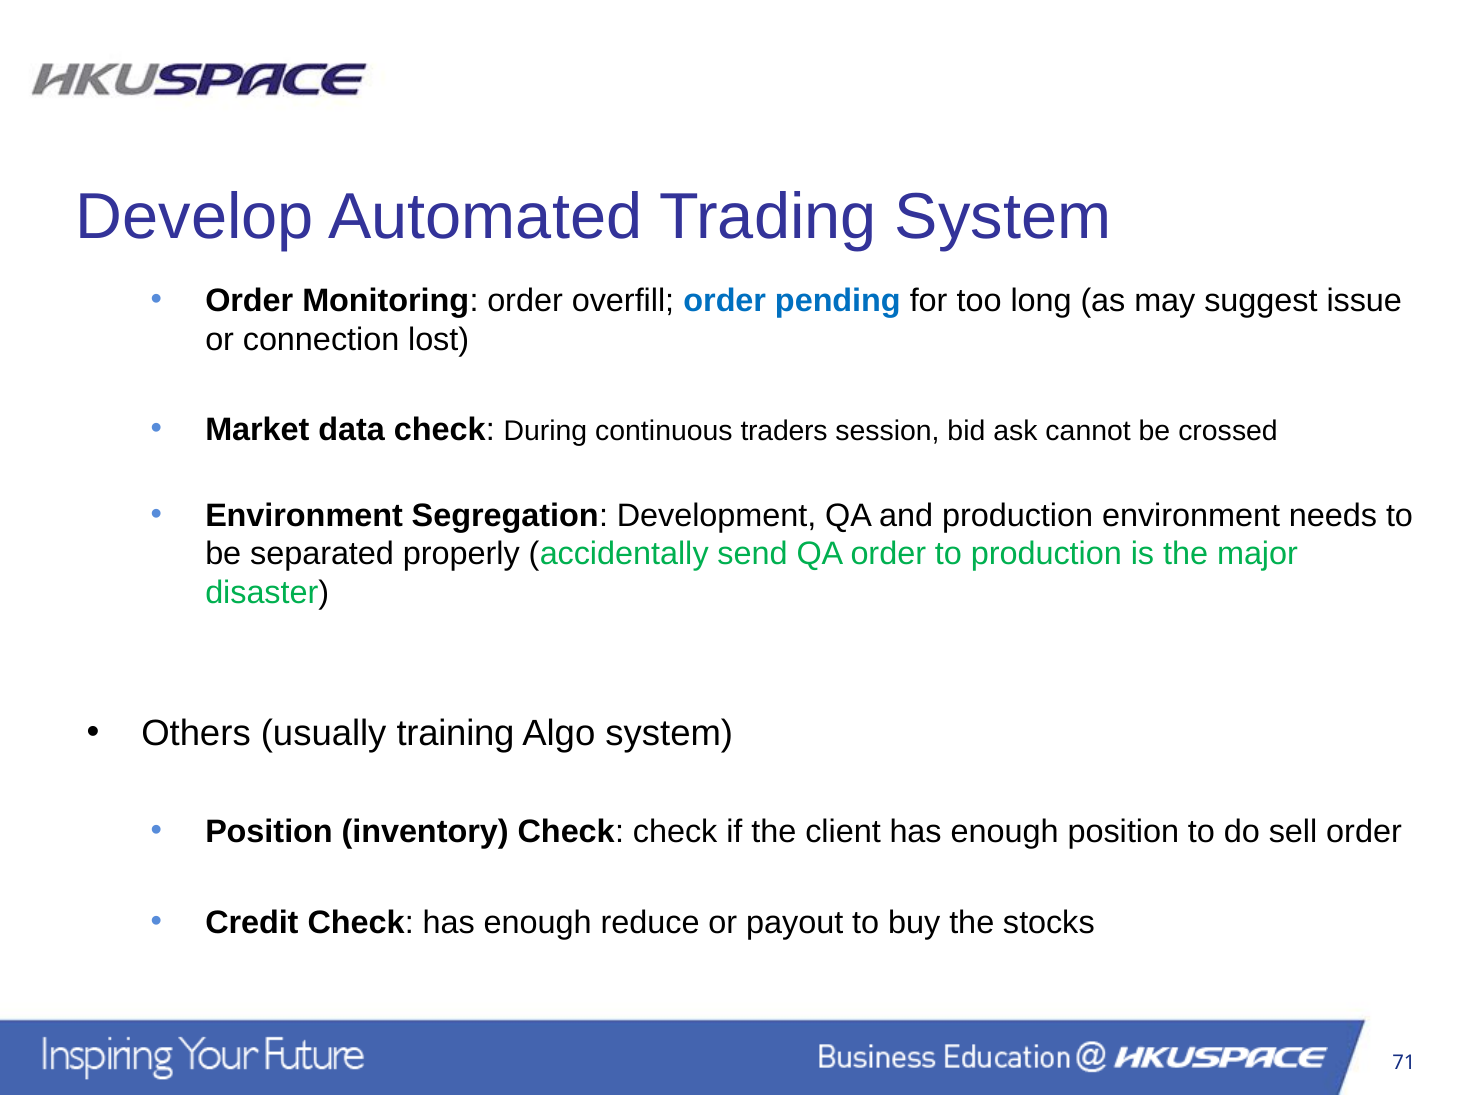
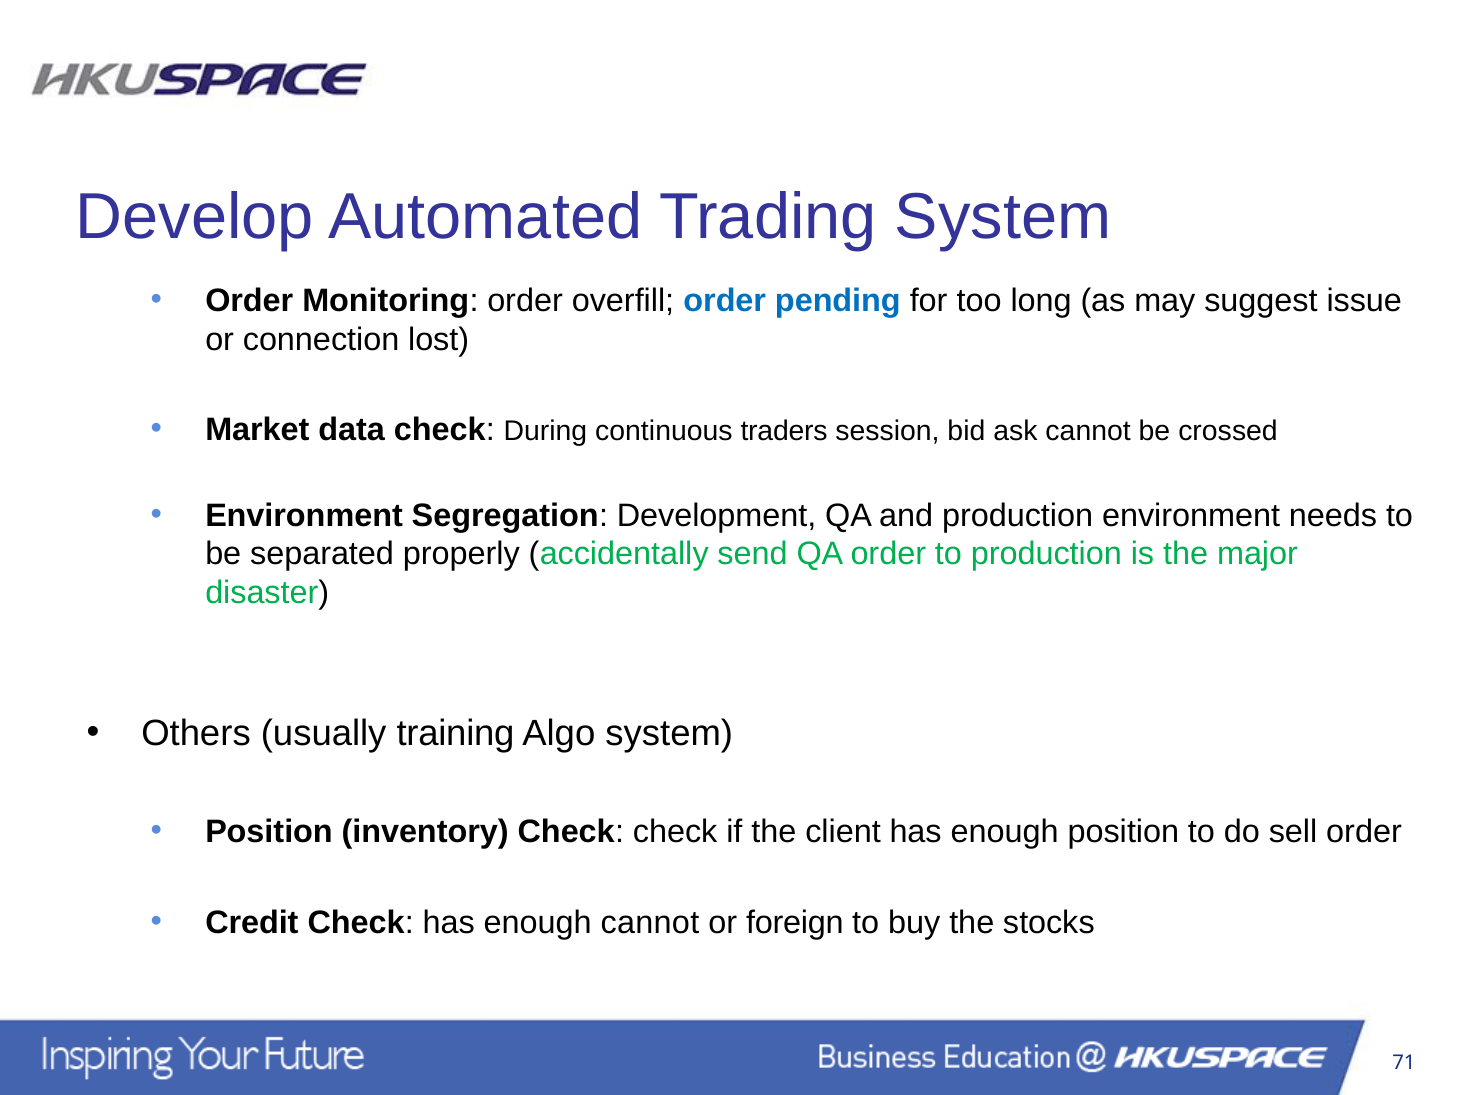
enough reduce: reduce -> cannot (650, 922)
payout: payout -> foreign (795, 922)
